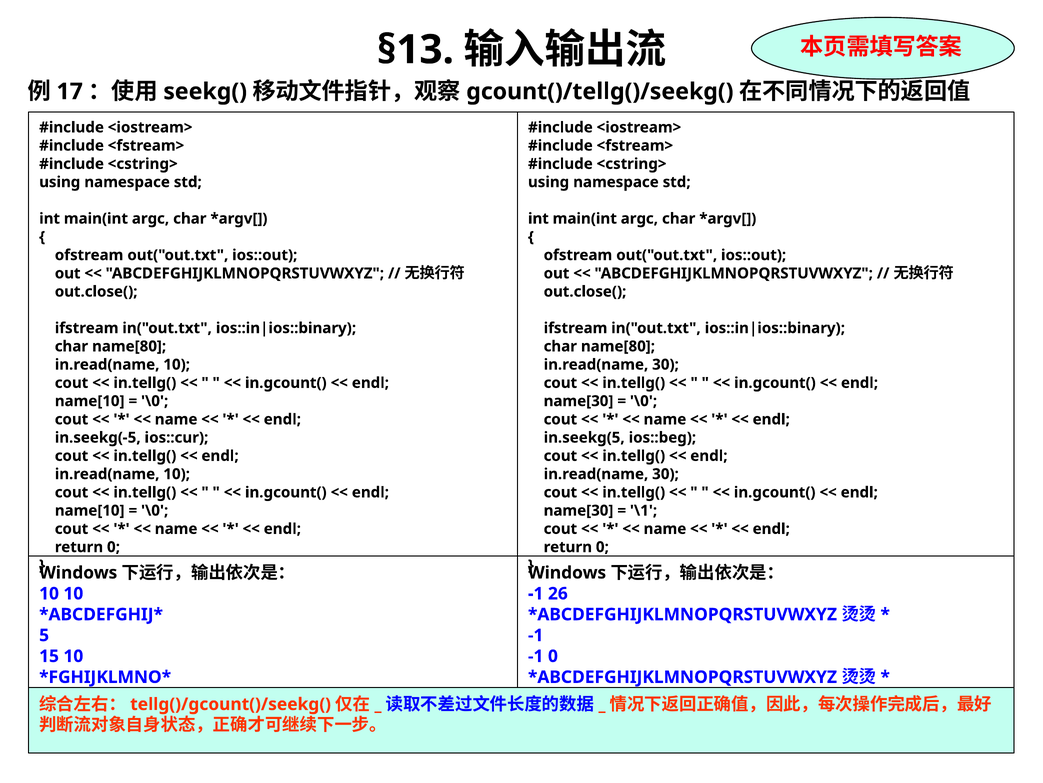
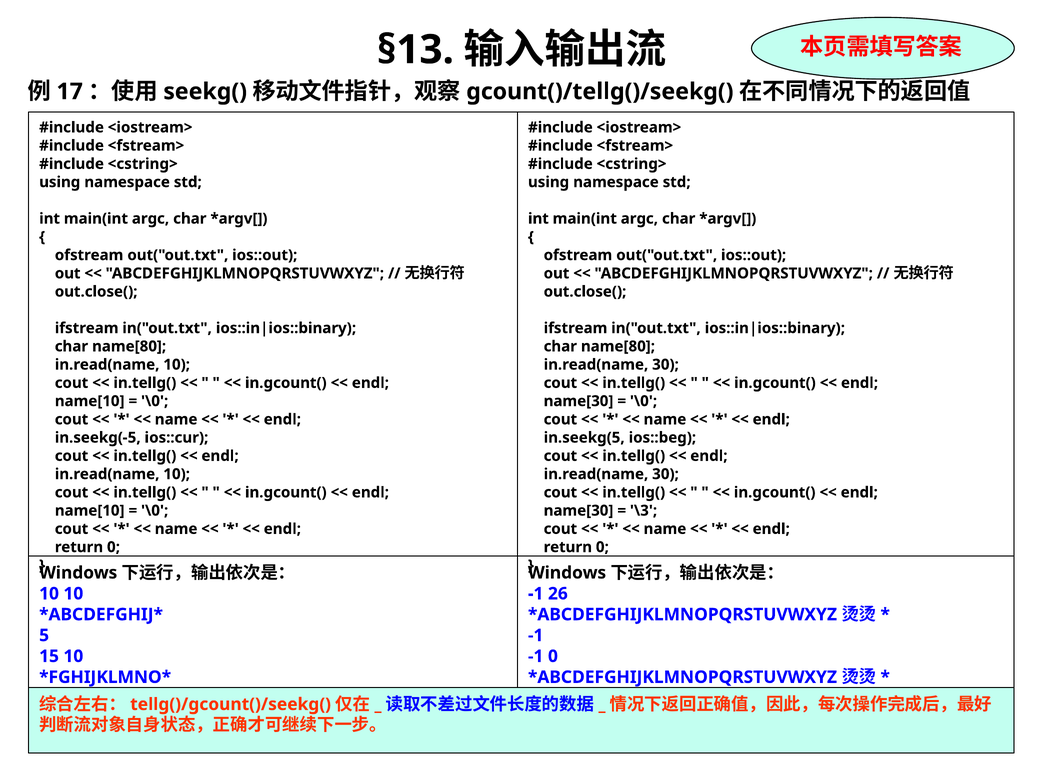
\1: \1 -> \3 (644, 510)
